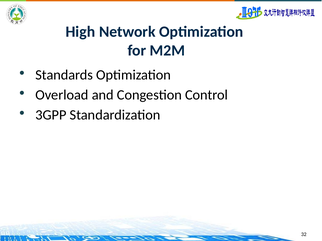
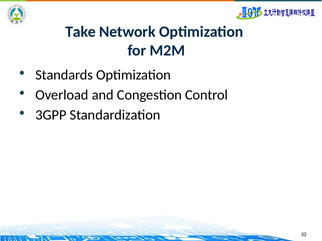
High: High -> Take (81, 32)
